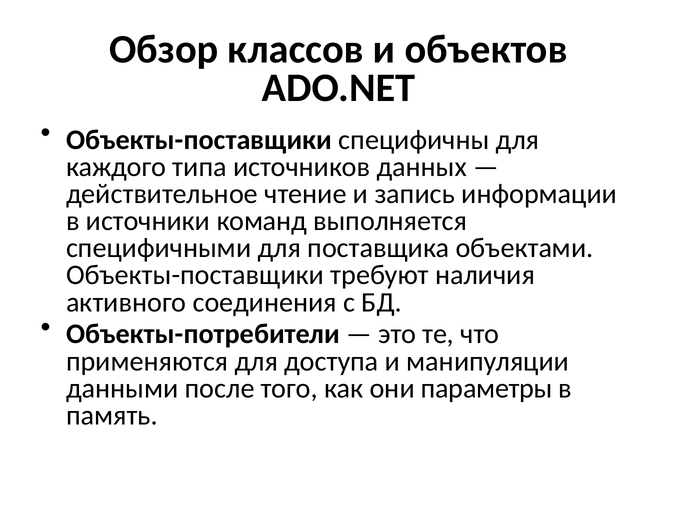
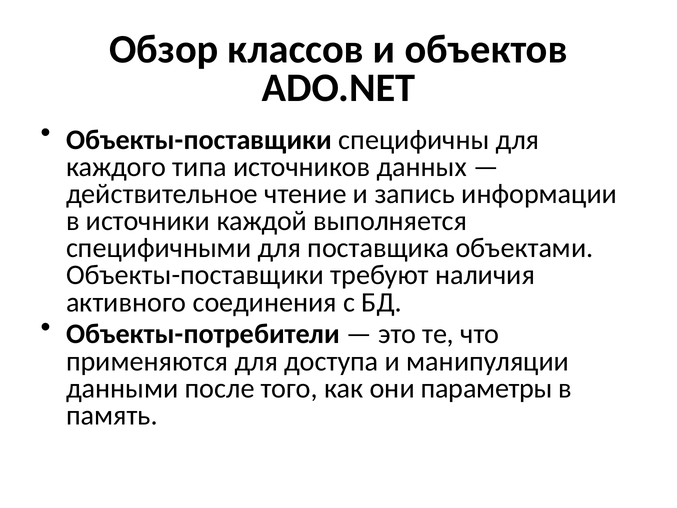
команд: команд -> каждой (262, 221)
